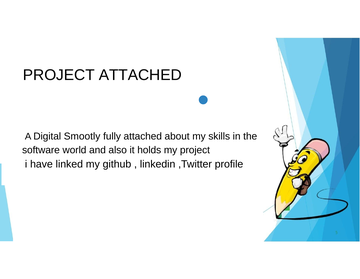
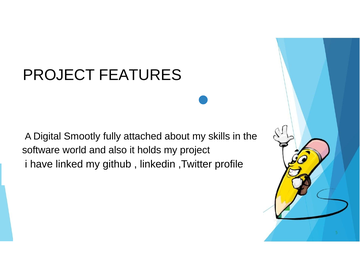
PROJECT ATTACHED: ATTACHED -> FEATURES (140, 75)
